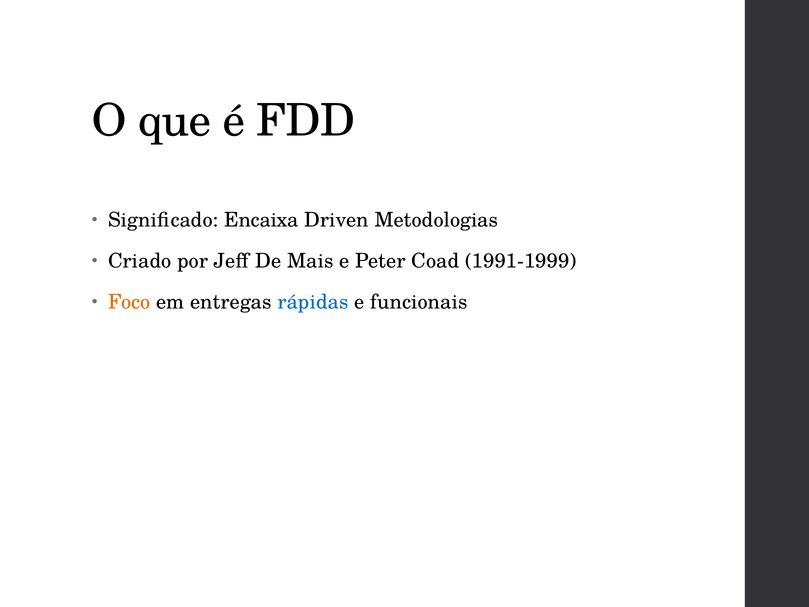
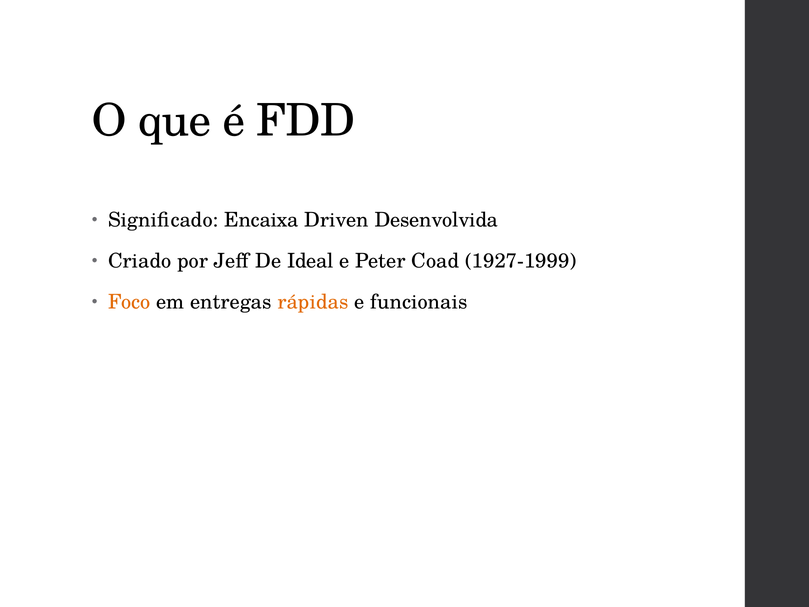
Metodologias: Metodologias -> Desenvolvida (436, 220)
Mais: Mais -> Ideal (310, 261)
1991-1999: 1991-1999 -> 1927-1999 (521, 261)
rápidas colour: blue -> orange (313, 302)
